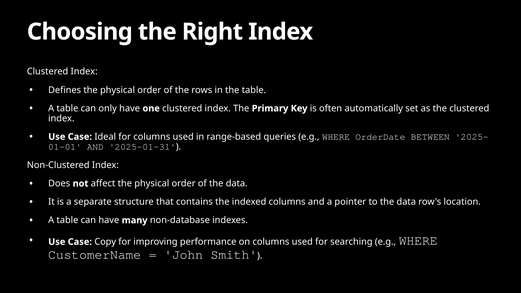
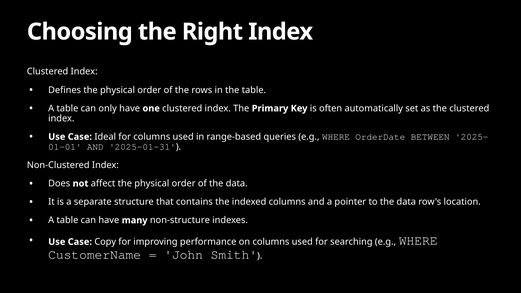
non-database: non-database -> non-structure (180, 220)
